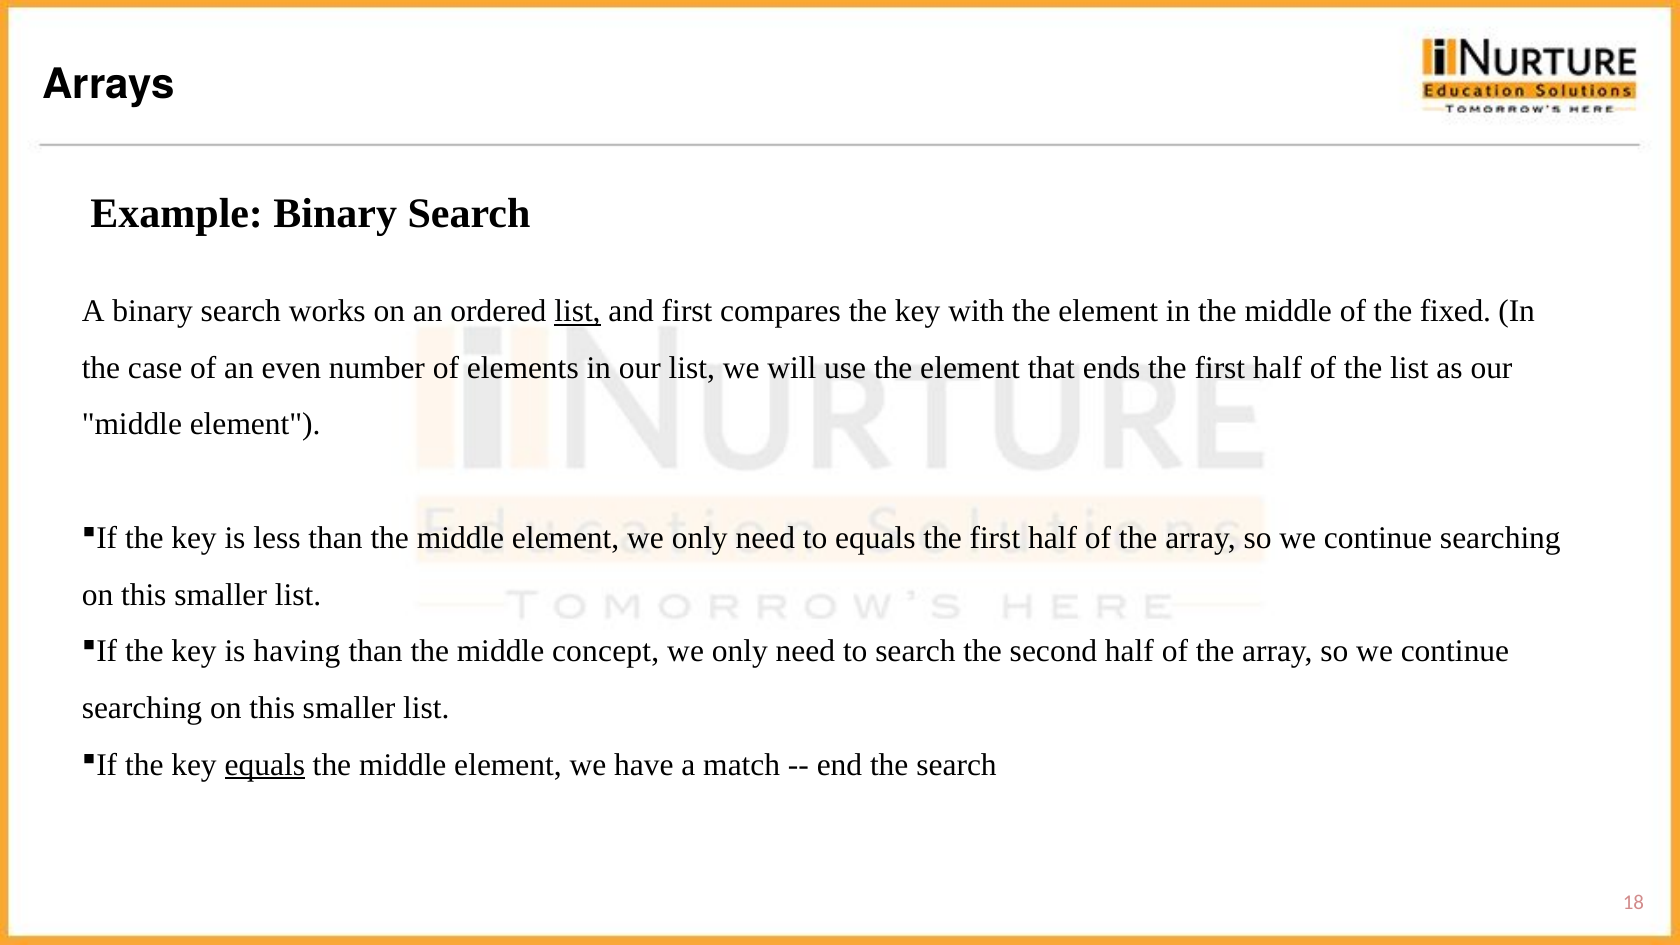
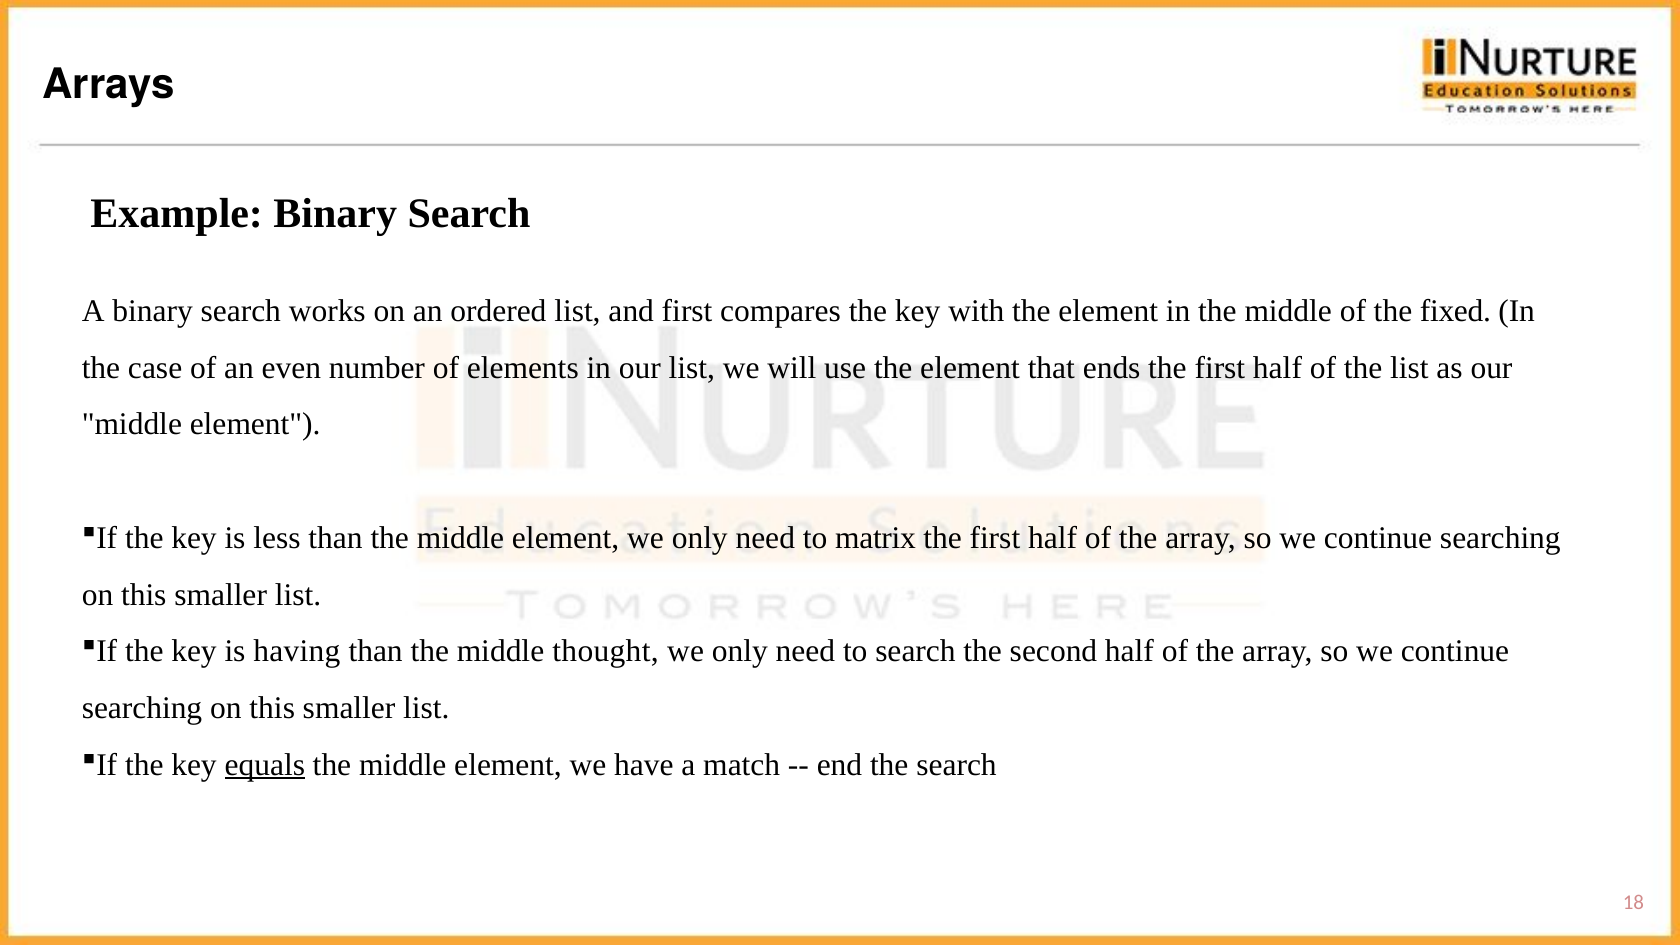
list underline: present -> none (578, 311)
to equals: equals -> matrix (876, 538)
concept: concept -> thought (606, 651)
